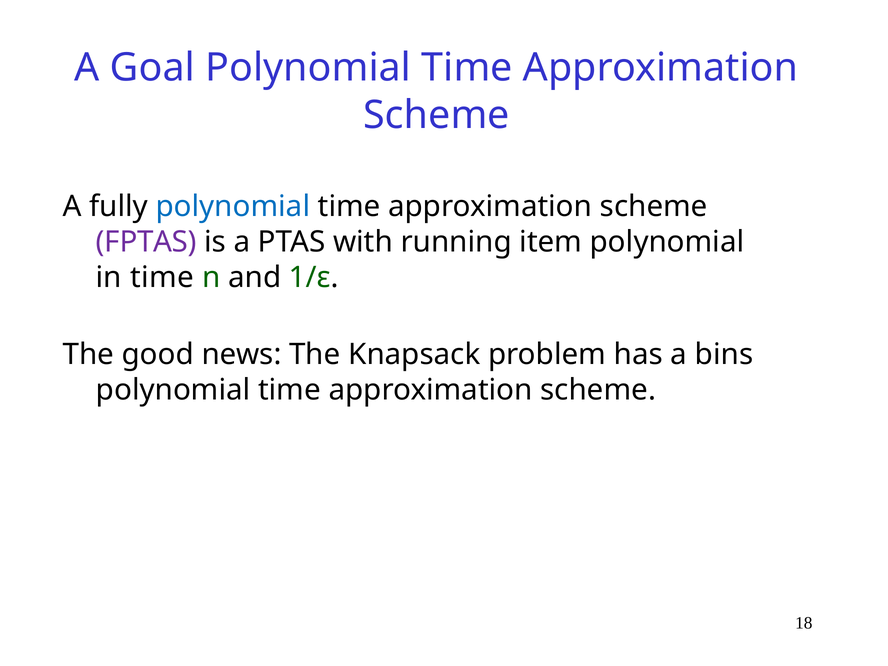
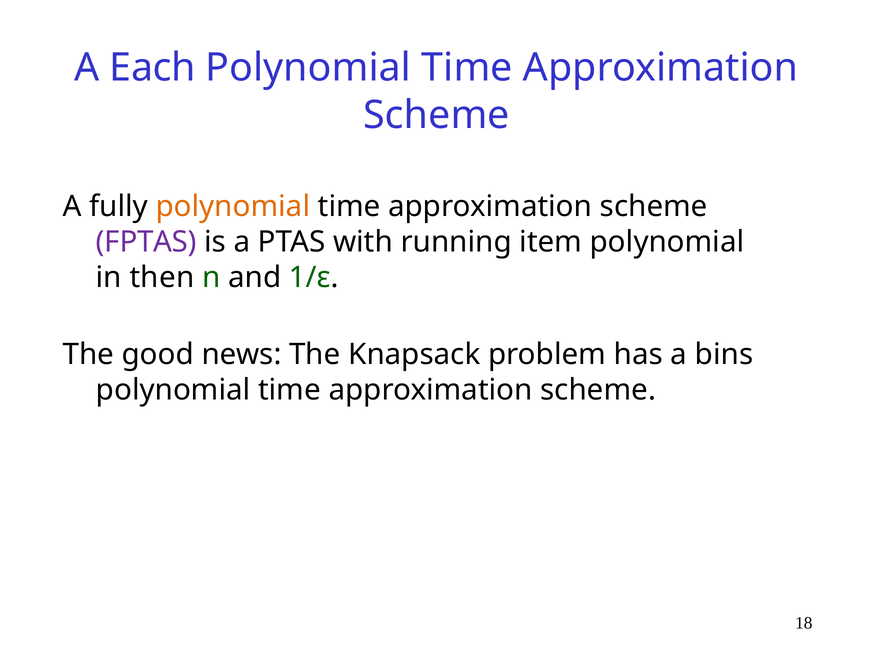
Goal: Goal -> Each (153, 68)
polynomial colour: blue -> orange (233, 206)
in time: time -> then (162, 277)
